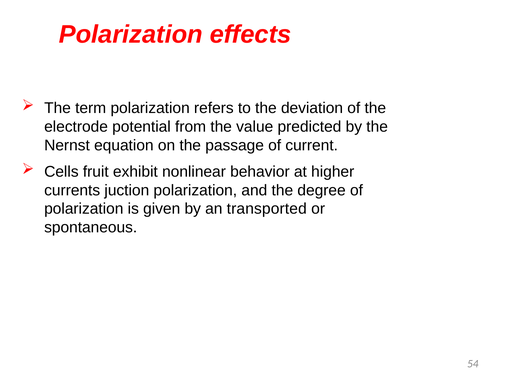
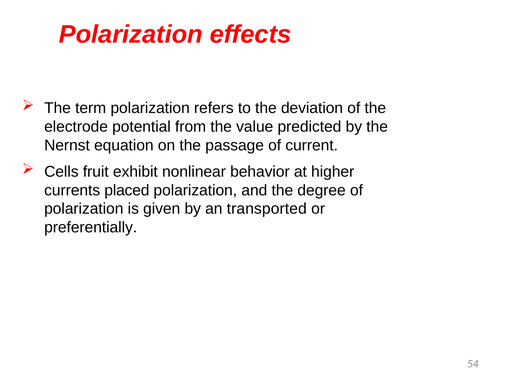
juction: juction -> placed (127, 191)
spontaneous: spontaneous -> preferentially (91, 228)
